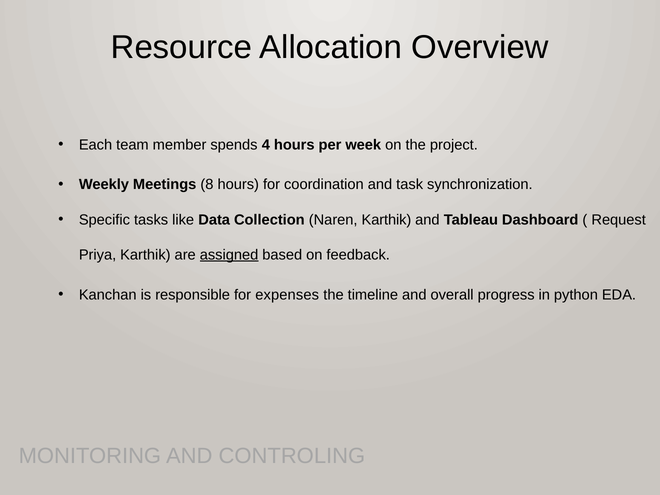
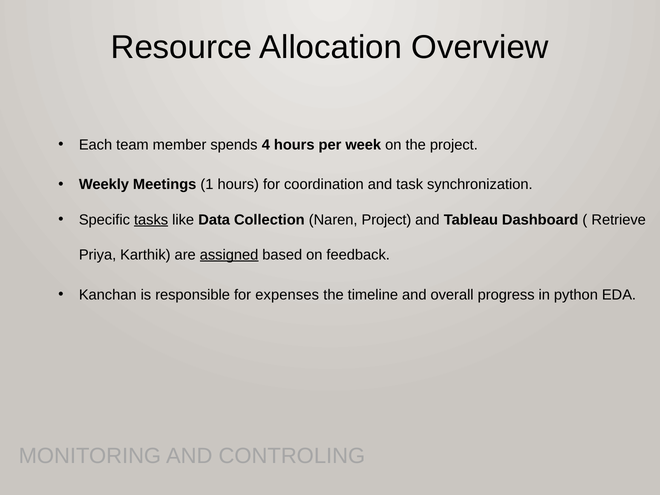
8: 8 -> 1 (207, 185)
tasks underline: none -> present (151, 220)
Naren Karthik: Karthik -> Project (386, 220)
Request: Request -> Retrieve (619, 220)
